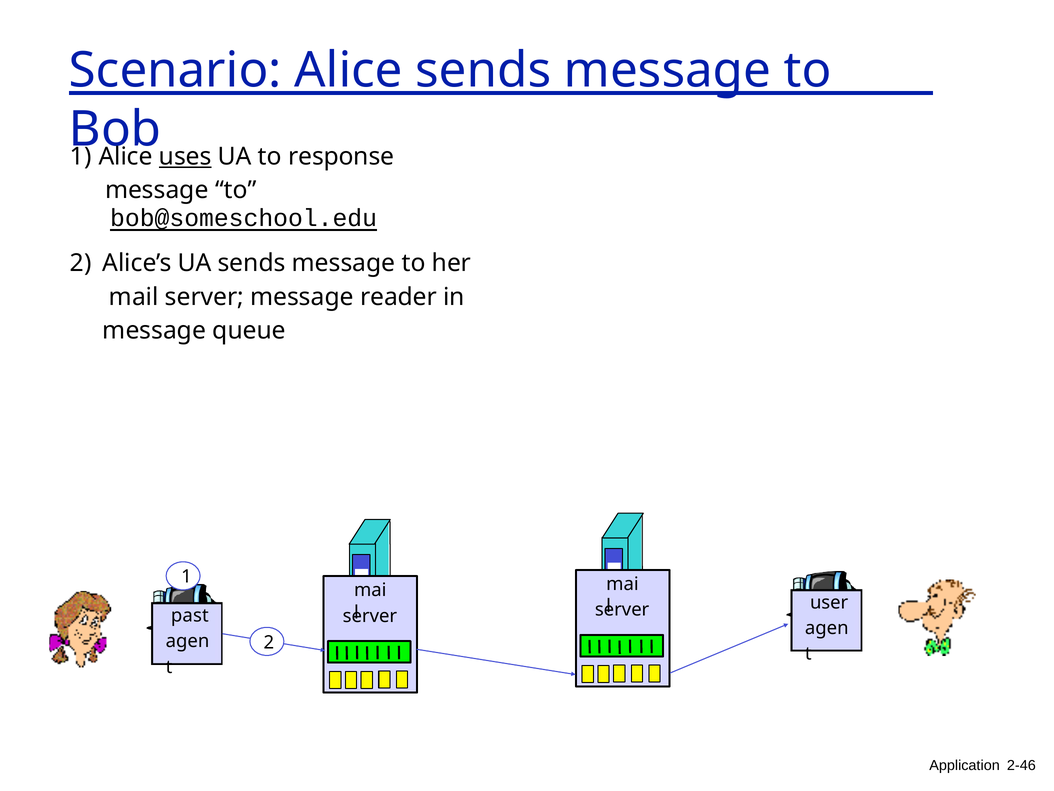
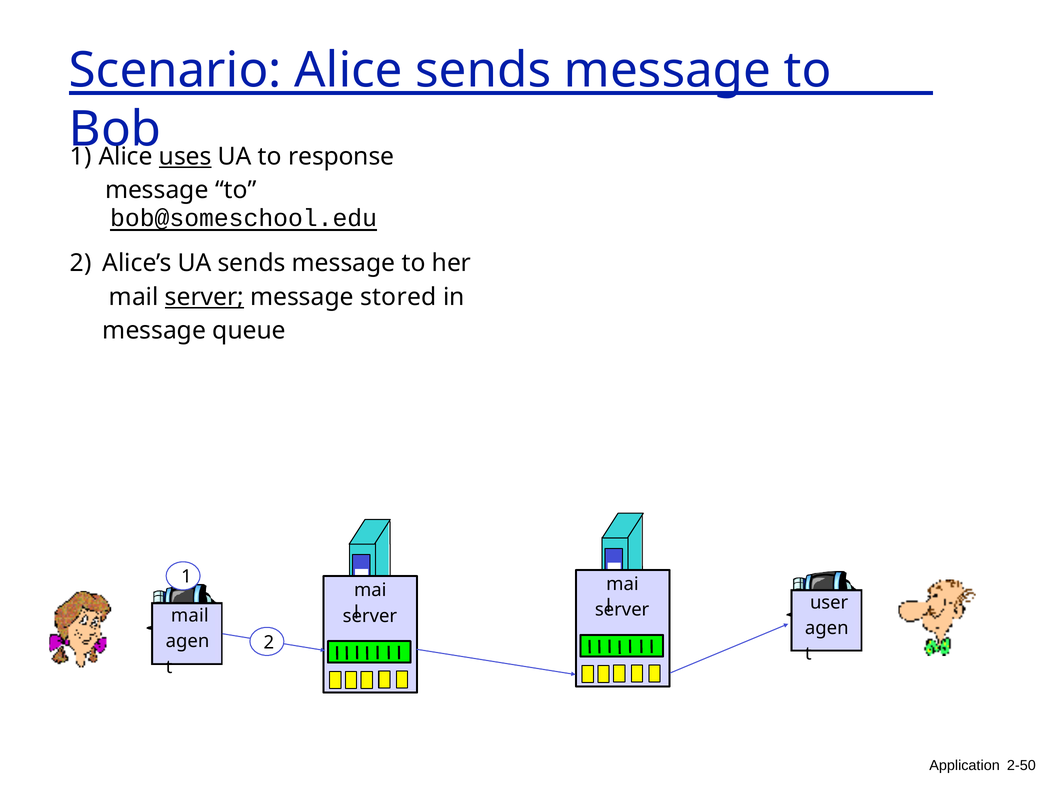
server underline: none -> present (204, 297)
reader: reader -> stored (398, 297)
past: past -> mail (190, 615)
2-46: 2-46 -> 2-50 (1021, 765)
